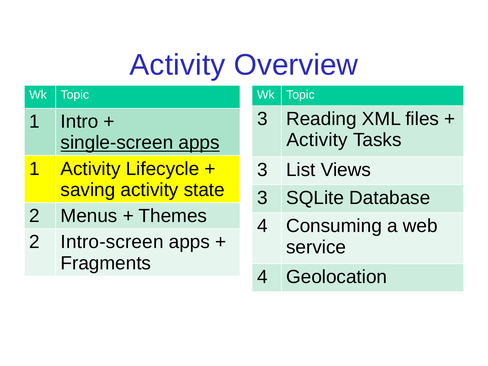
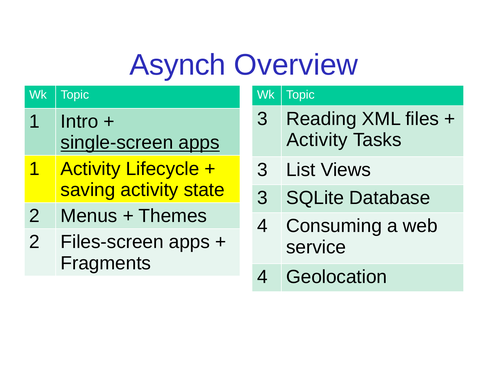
Activity: Activity -> Asynch (178, 65)
Intro-screen: Intro-screen -> Files-screen (112, 242)
